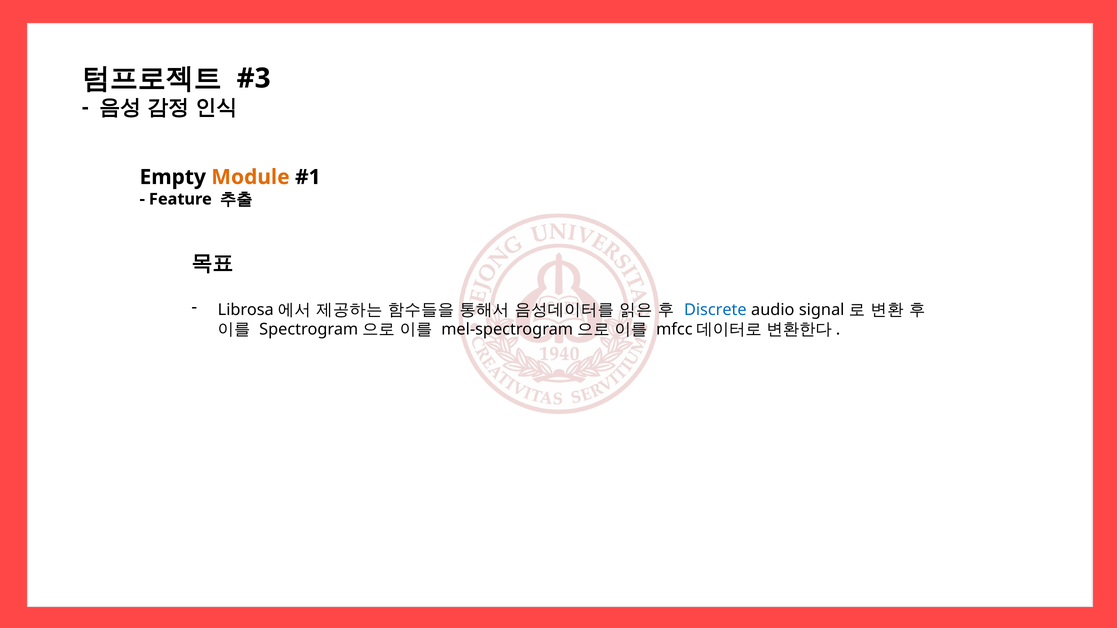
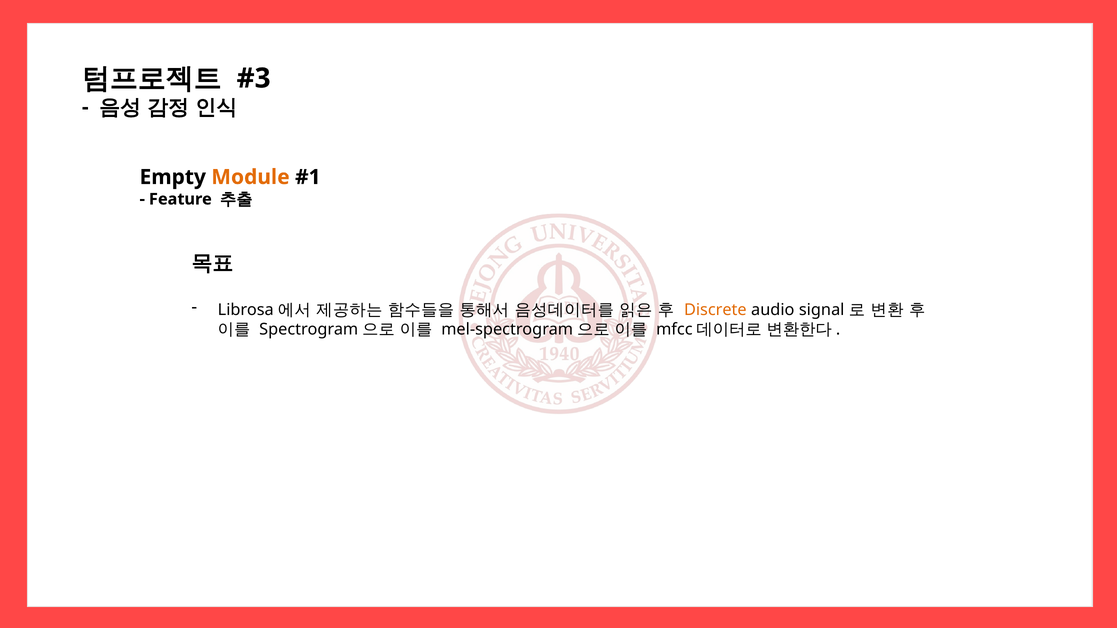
Discrete colour: blue -> orange (715, 310)
